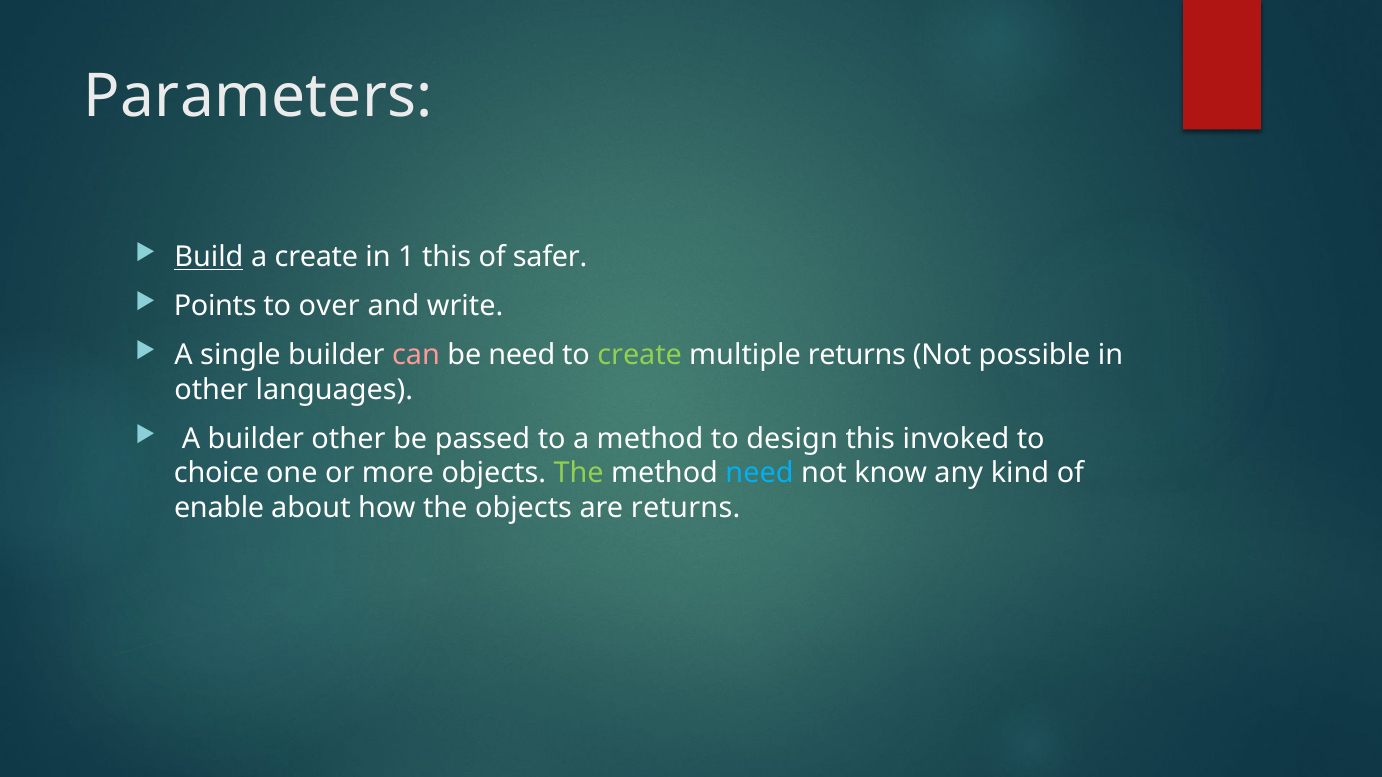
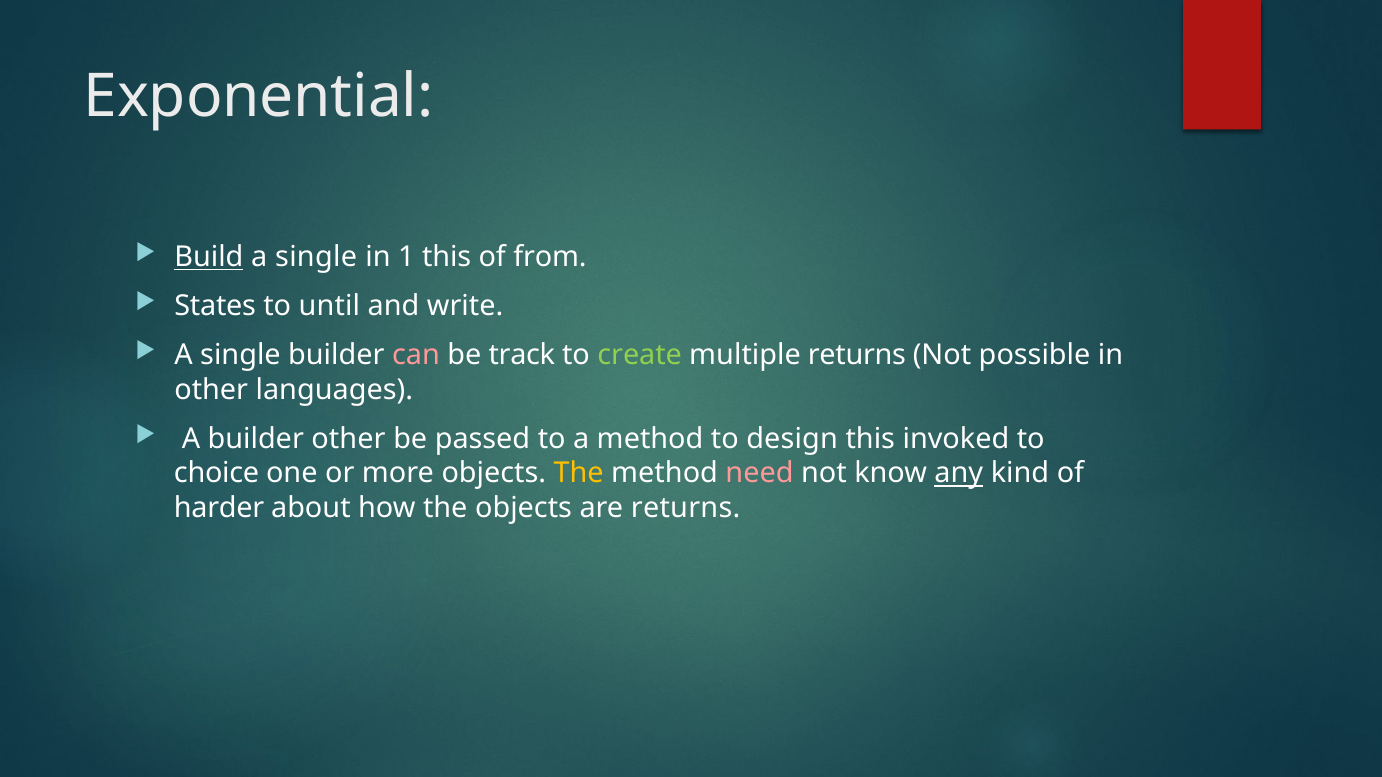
Parameters: Parameters -> Exponential (259, 97)
create: create -> single (316, 257)
safer: safer -> from (550, 257)
Points: Points -> States (215, 306)
over: over -> until (329, 306)
be need: need -> track (522, 355)
The colour: light green -> yellow (579, 473)
need colour: light blue -> pink (759, 473)
any underline: none -> present (959, 473)
enable: enable -> harder (219, 508)
